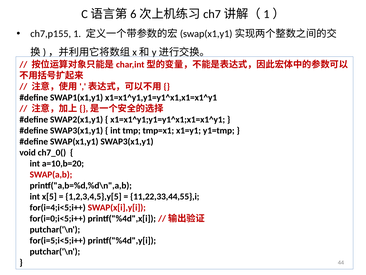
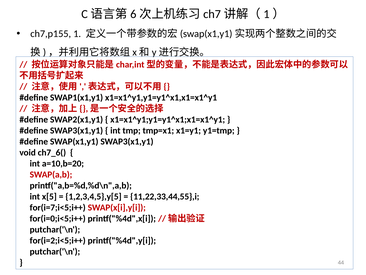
ch7_0(: ch7_0( -> ch7_6( (52, 152)
for(i=4;i<5;i++: for(i=4;i<5;i++ -> for(i=7;i<5;i++ (58, 207)
for(i=5;i<5;i++: for(i=5;i<5;i++ -> for(i=2;i<5;i++ (58, 240)
